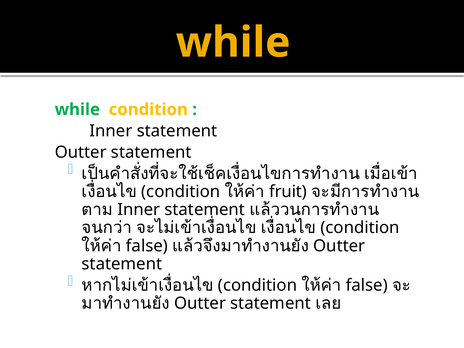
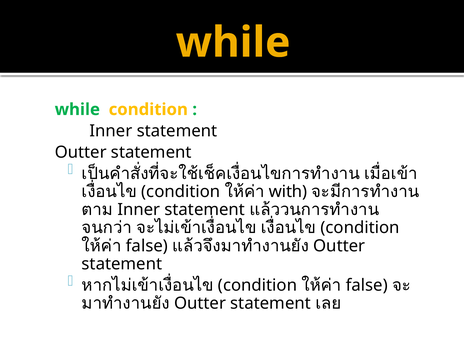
fruit: fruit -> with (288, 192)
